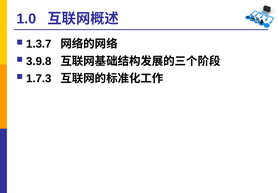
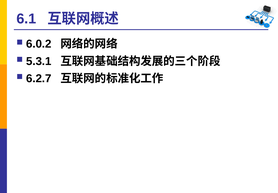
1.0: 1.0 -> 6.1 (26, 19)
1.3.7: 1.3.7 -> 6.0.2 (39, 44)
3.9.8: 3.9.8 -> 5.3.1 (39, 61)
1.7.3: 1.7.3 -> 6.2.7 (39, 78)
